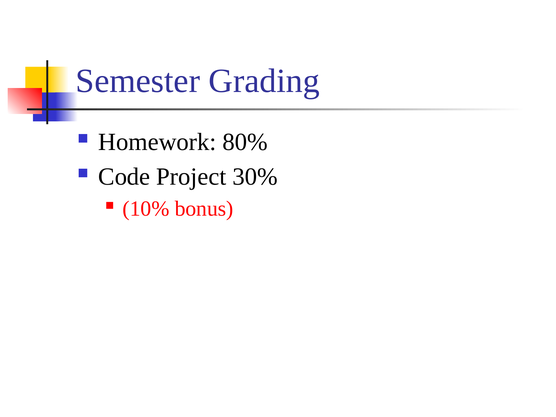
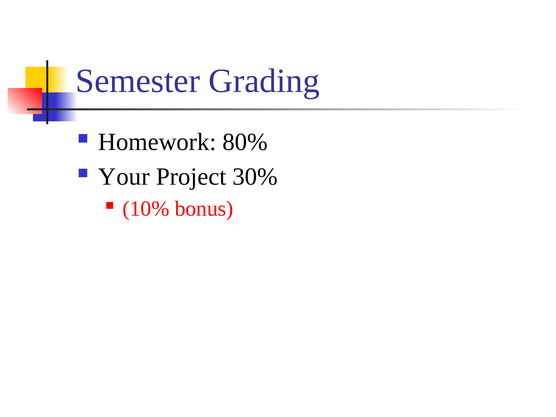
Code: Code -> Your (124, 177)
